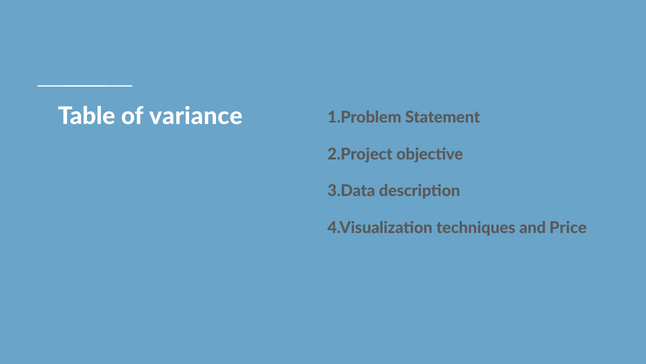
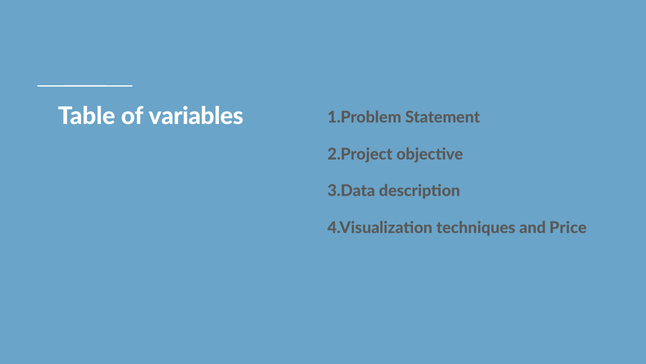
variance: variance -> variables (196, 116)
